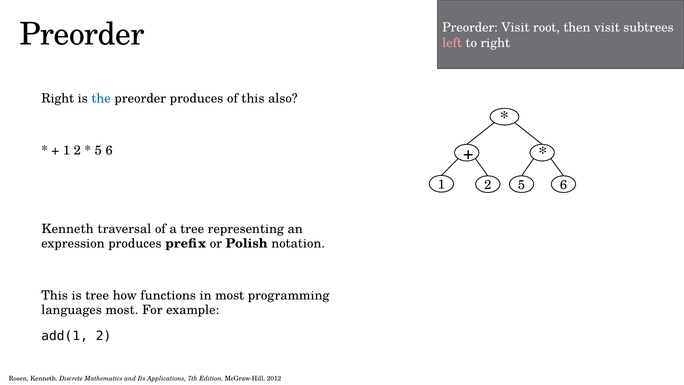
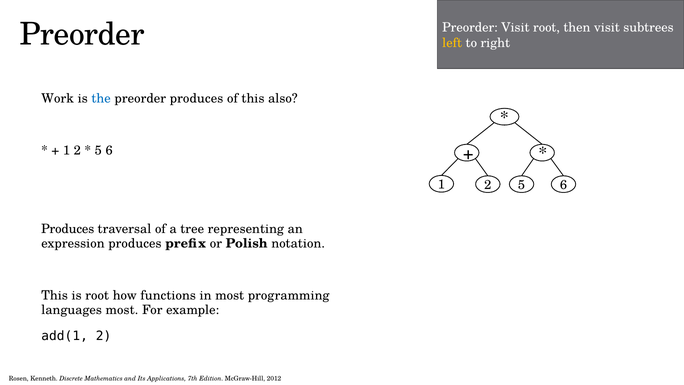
left colour: pink -> yellow (452, 43)
Right: Right -> Work (58, 99)
Kenneth: Kenneth -> Produces (68, 229)
is tree: tree -> root (97, 295)
